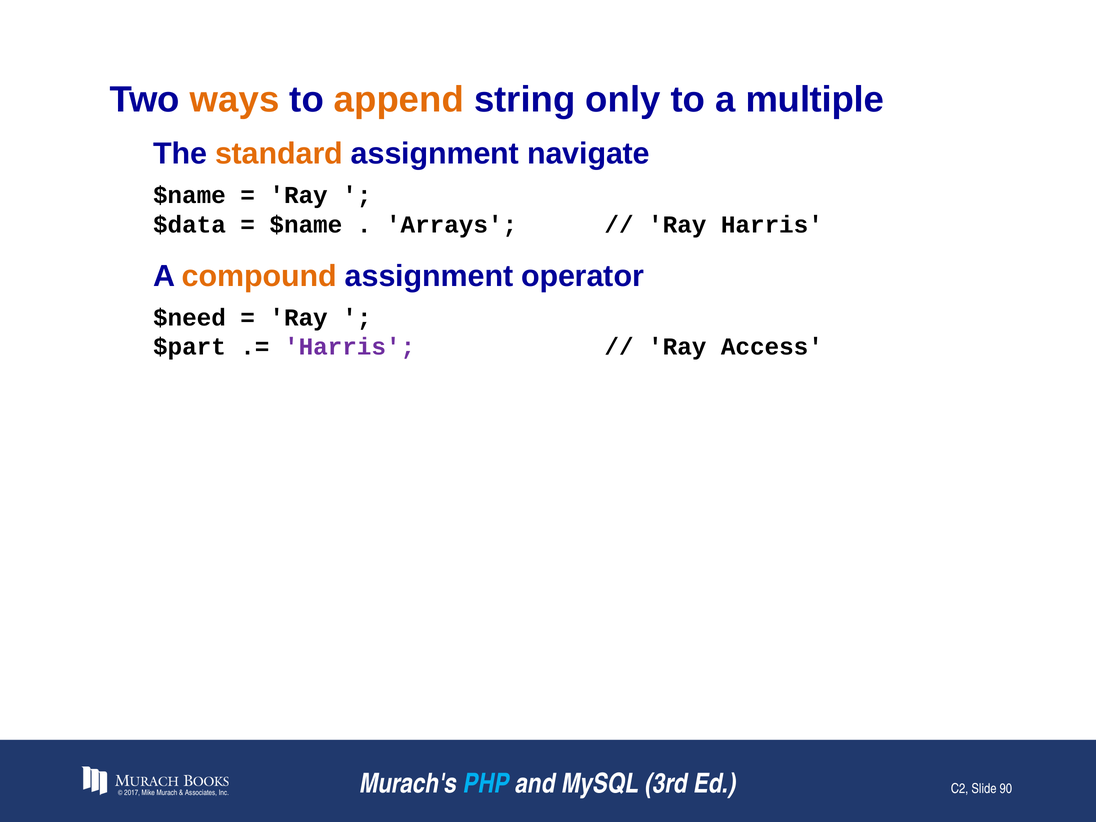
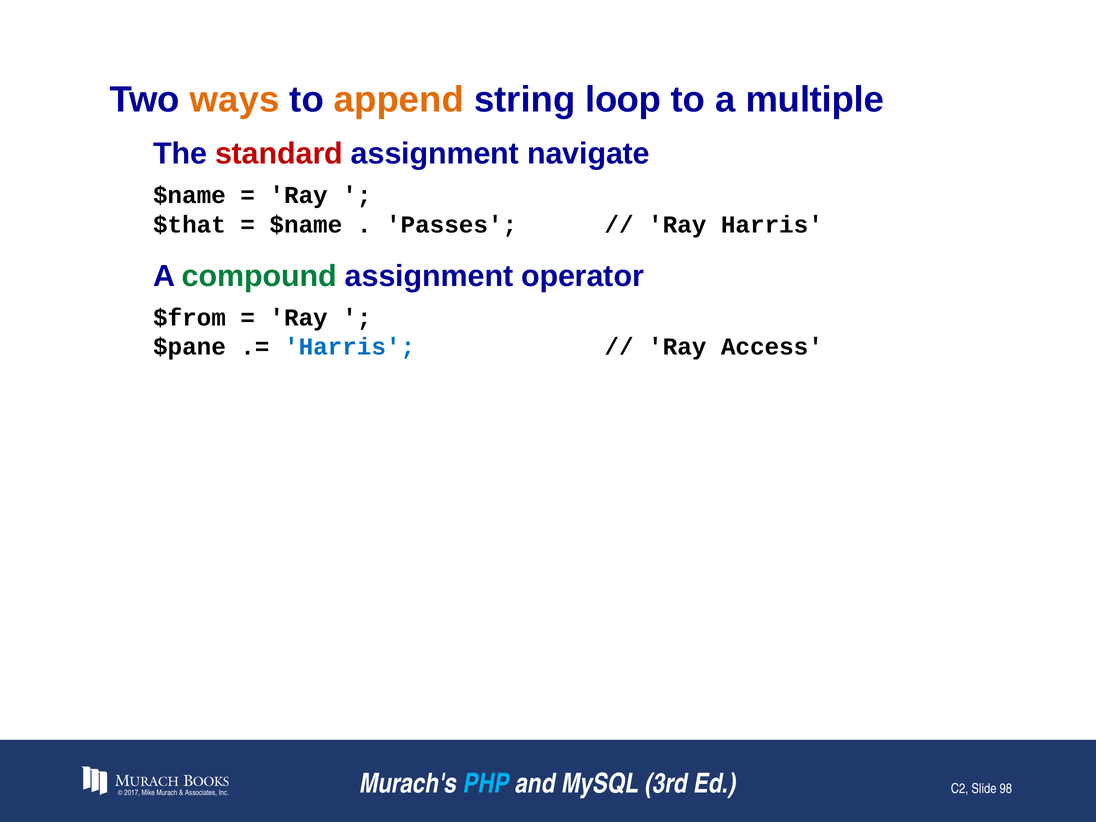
only: only -> loop (623, 100)
standard colour: orange -> red (279, 154)
$data: $data -> $that (189, 225)
Arrays: Arrays -> Passes (452, 225)
compound colour: orange -> green (259, 276)
$need: $need -> $from (189, 318)
$part: $part -> $pane (189, 347)
Harris colour: purple -> blue (350, 347)
90: 90 -> 98 (1006, 789)
